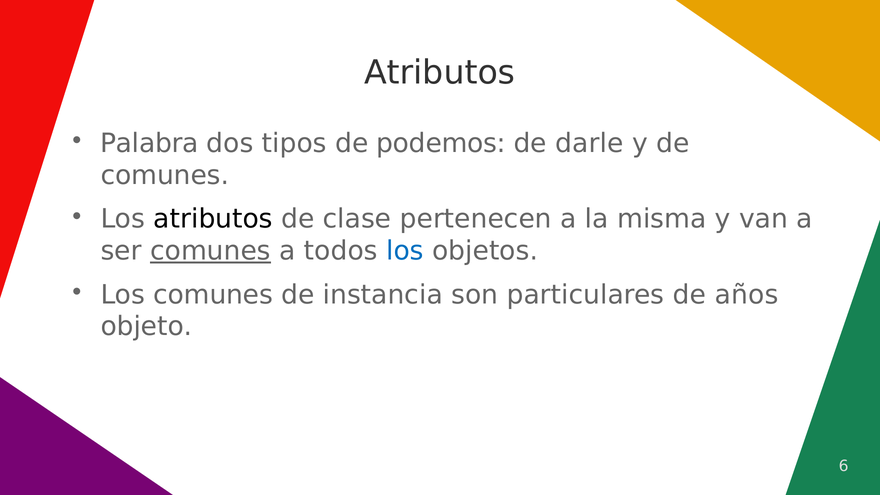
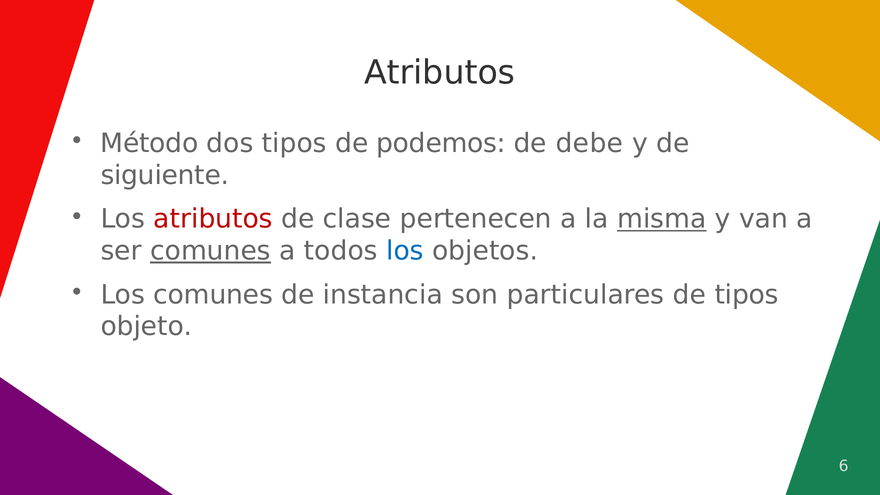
Palabra: Palabra -> Método (149, 144)
darle: darle -> debe (589, 144)
comunes: comunes -> siguiente (165, 175)
atributos colour: black -> red (213, 219)
misma underline: none -> present (662, 219)
de años: años -> tipos (747, 295)
